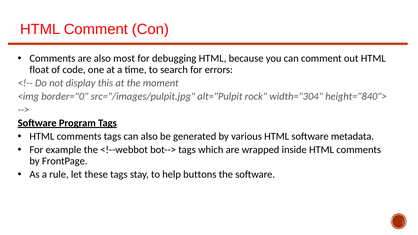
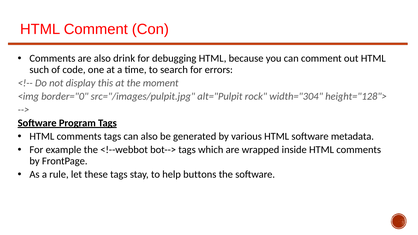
most: most -> drink (124, 58)
float: float -> such (39, 70)
height="840">: height="840"> -> height="128"> (356, 96)
